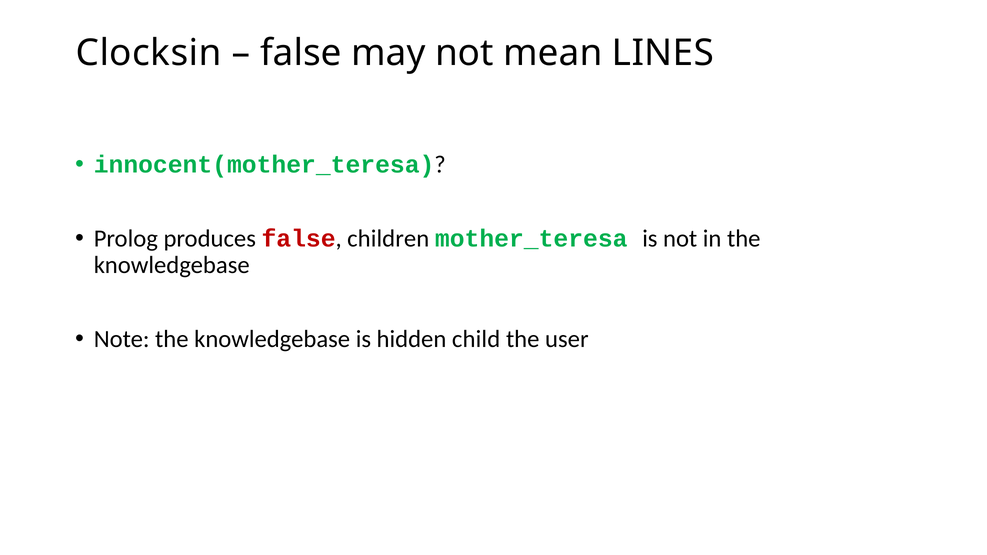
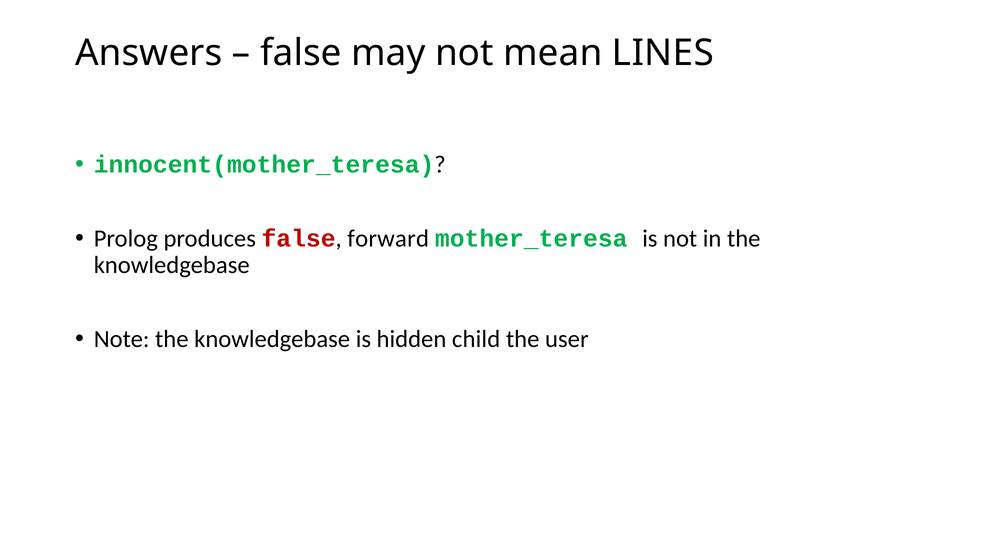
Clocksin: Clocksin -> Answers (149, 53)
children: children -> forward (388, 239)
